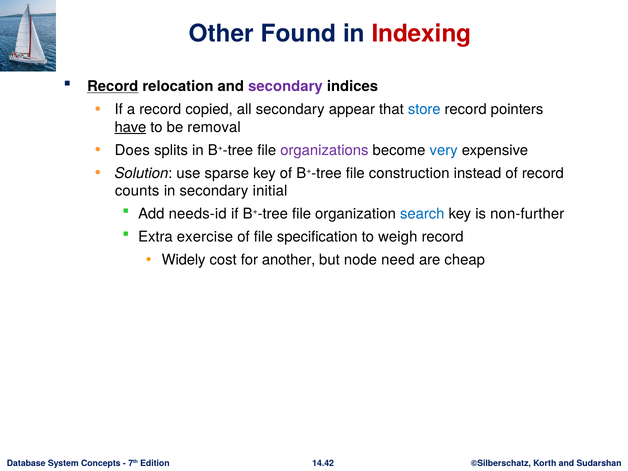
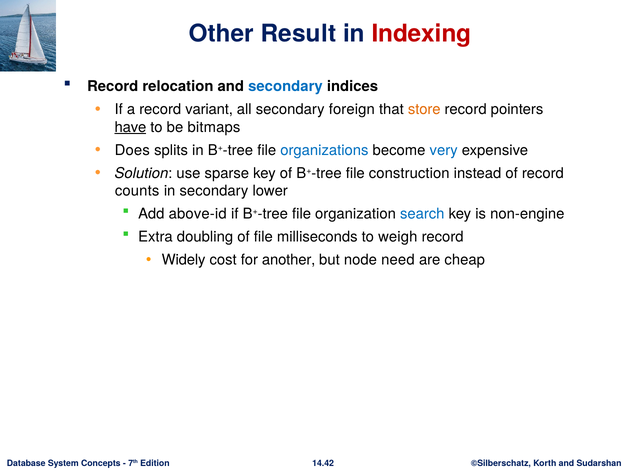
Found: Found -> Result (298, 34)
Record underline: present -> none (113, 86)
secondary colour: purple -> blue (285, 86)
copied: copied -> variant (209, 109)
appear: appear -> foreign (352, 109)
store colour: blue -> orange (424, 109)
removal: removal -> bitmaps (214, 127)
organizations colour: purple -> blue (324, 150)
initial: initial -> lower (270, 191)
needs-id: needs-id -> above-id (198, 214)
non-further: non-further -> non-engine (527, 214)
exercise: exercise -> doubling (205, 237)
specification: specification -> milliseconds (317, 237)
